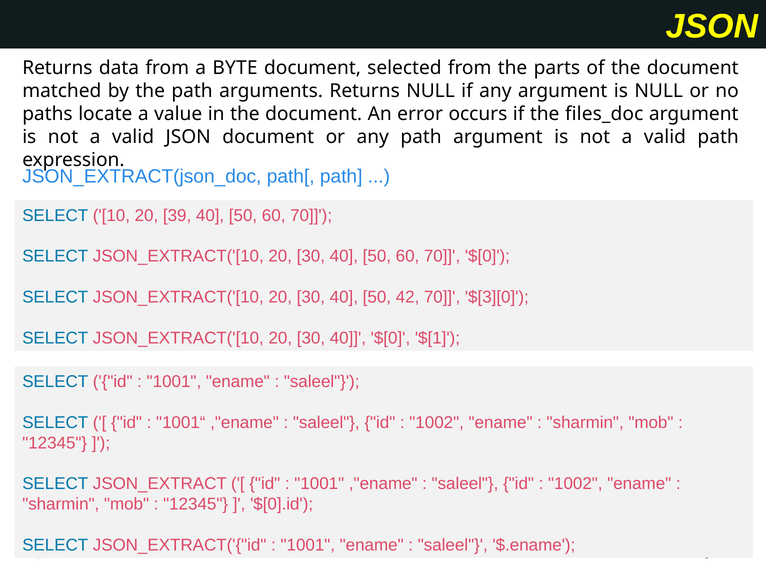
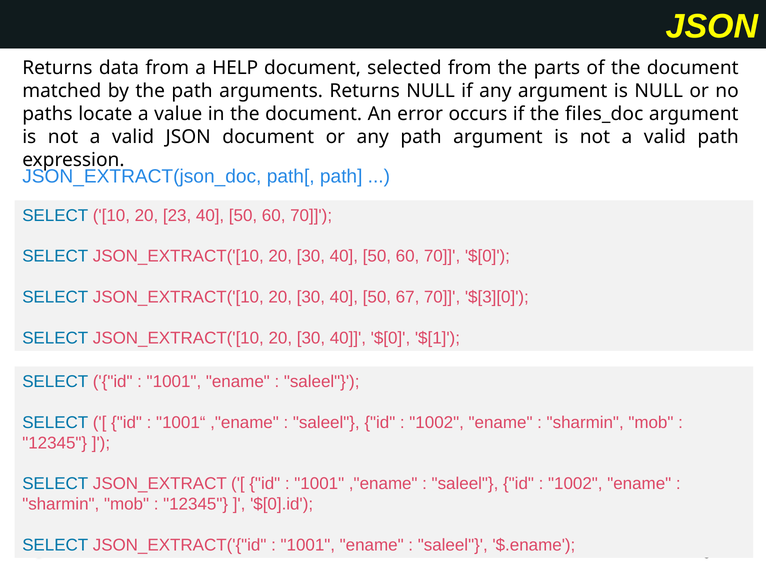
BYTE: BYTE -> HELP (235, 68)
39: 39 -> 23 (177, 215)
42: 42 -> 67 (408, 297)
